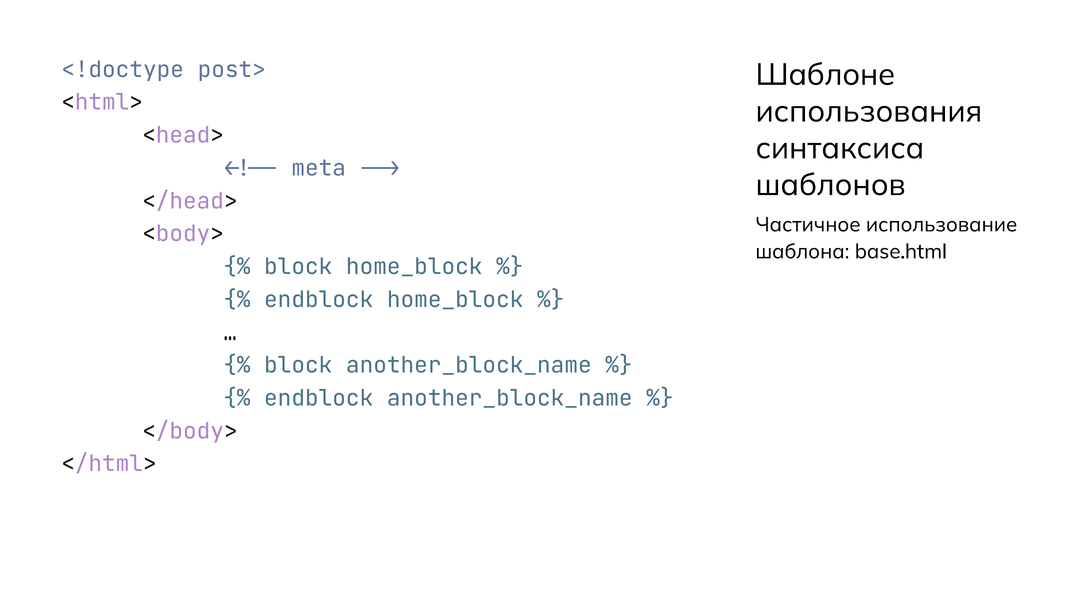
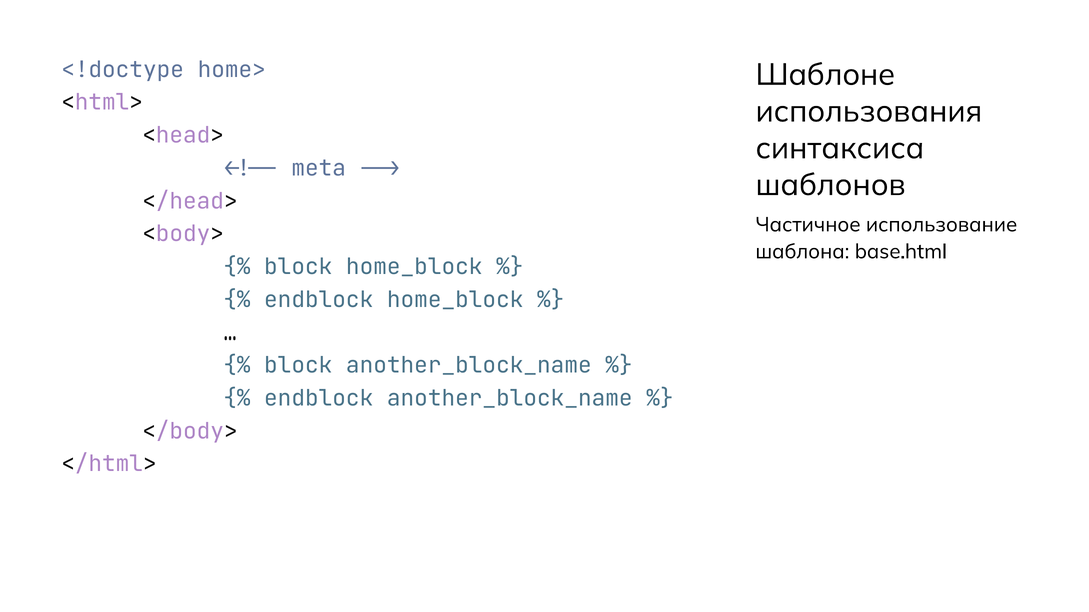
post>: post> -> home> (232, 70)
